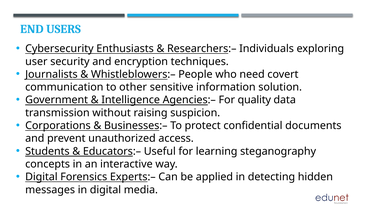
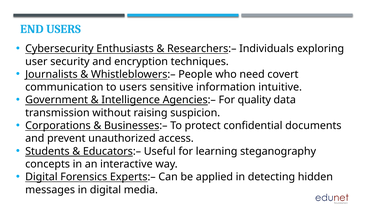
to other: other -> users (133, 87)
solution: solution -> intuitive (280, 87)
